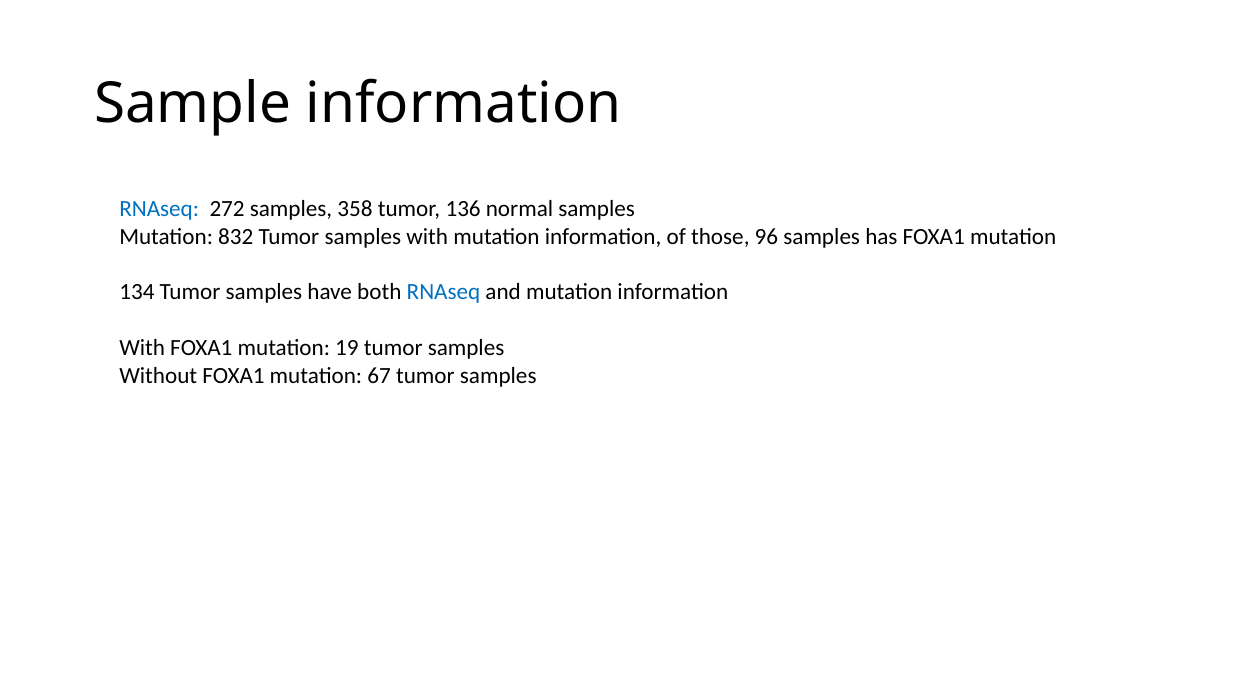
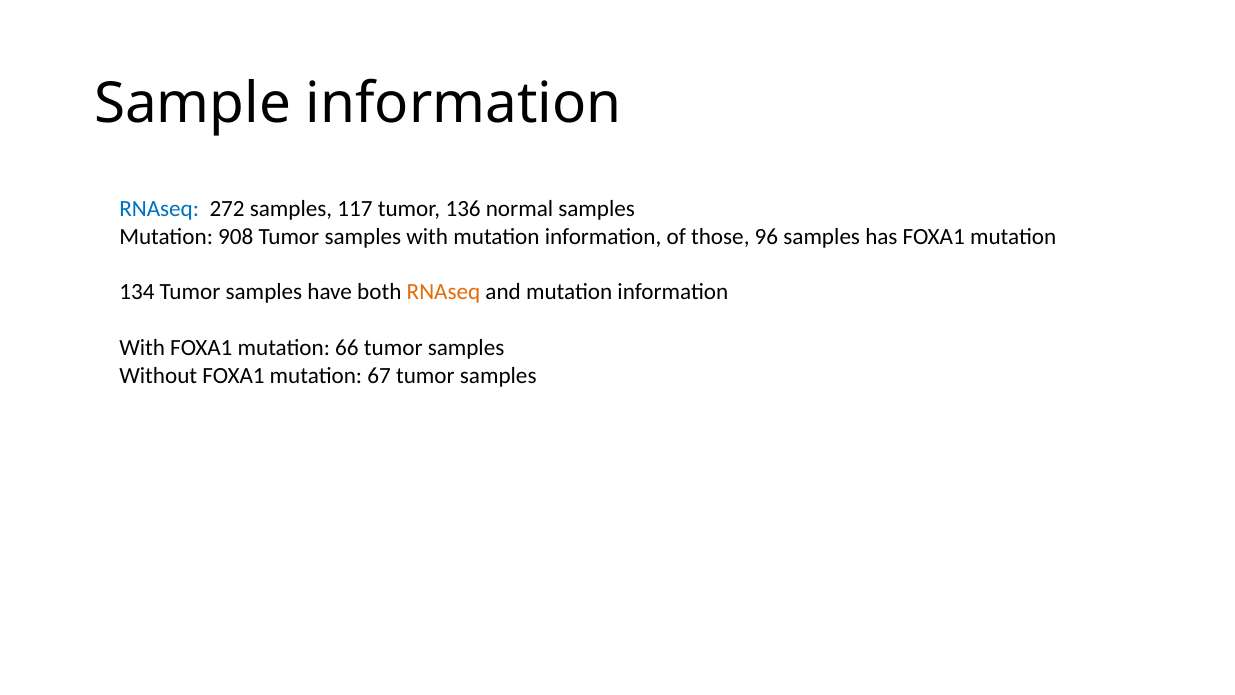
358: 358 -> 117 (355, 208)
832: 832 -> 908 (236, 236)
RNAseq colour: blue -> orange (443, 292)
19: 19 -> 66 (347, 347)
